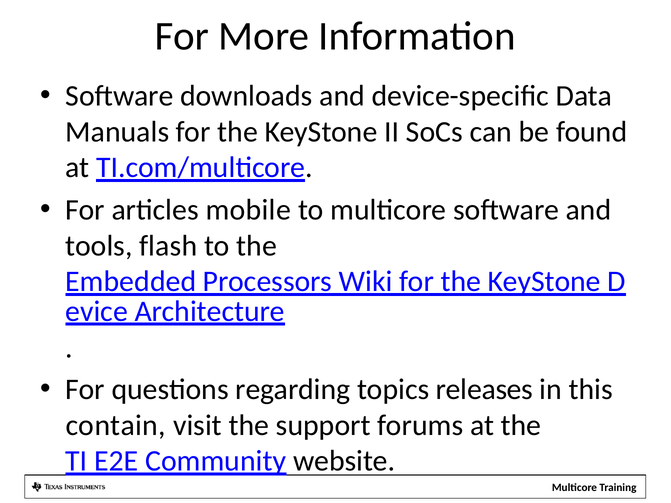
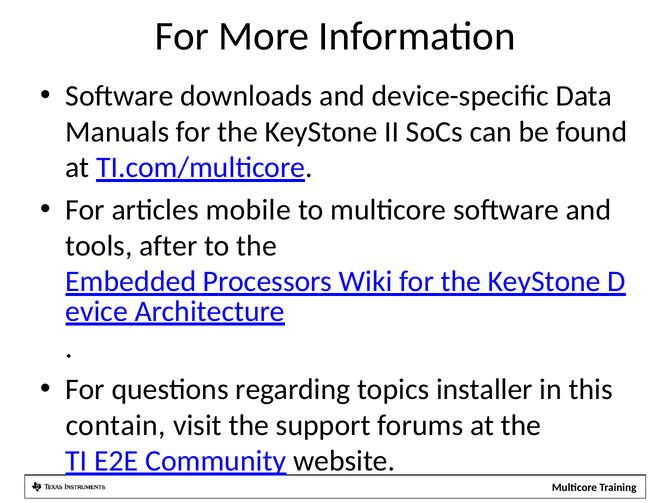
flash: flash -> after (168, 246)
releases: releases -> installer (484, 390)
